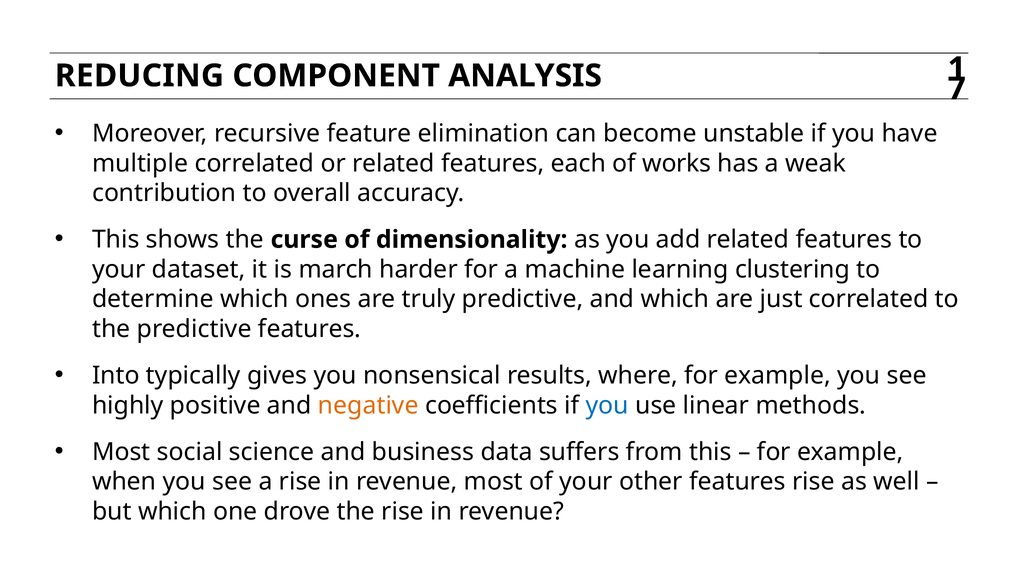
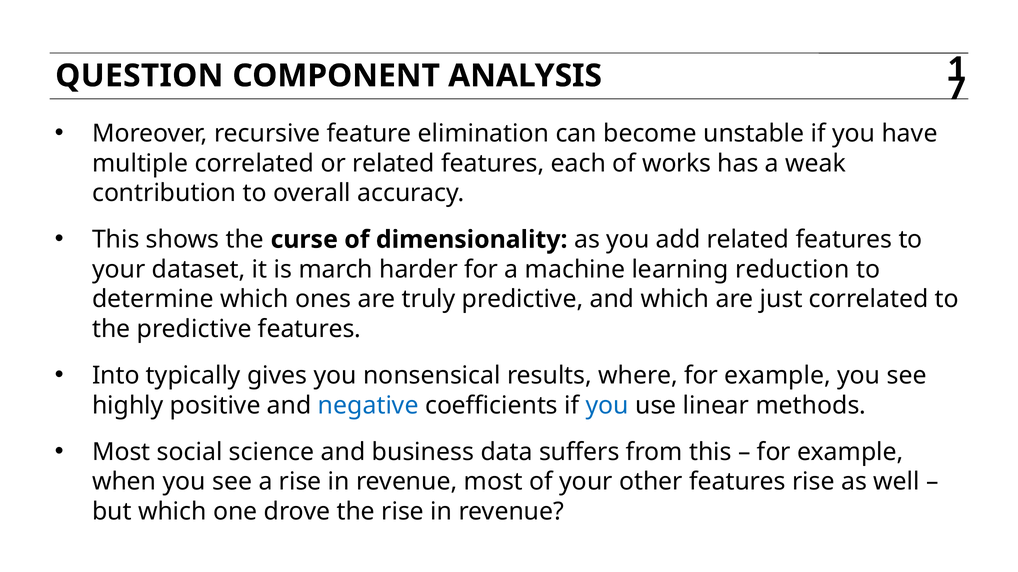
REDUCING: REDUCING -> QUESTION (139, 76)
clustering: clustering -> reduction (792, 269)
negative colour: orange -> blue (368, 405)
